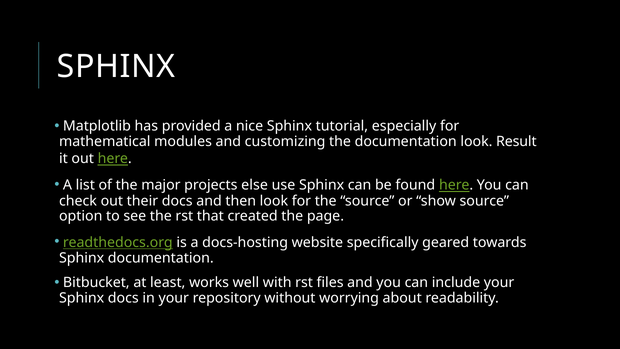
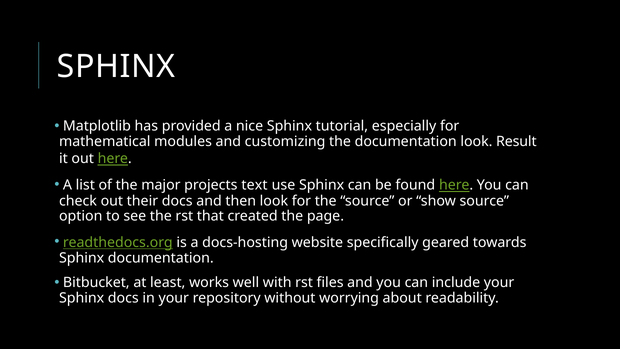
else: else -> text (255, 185)
